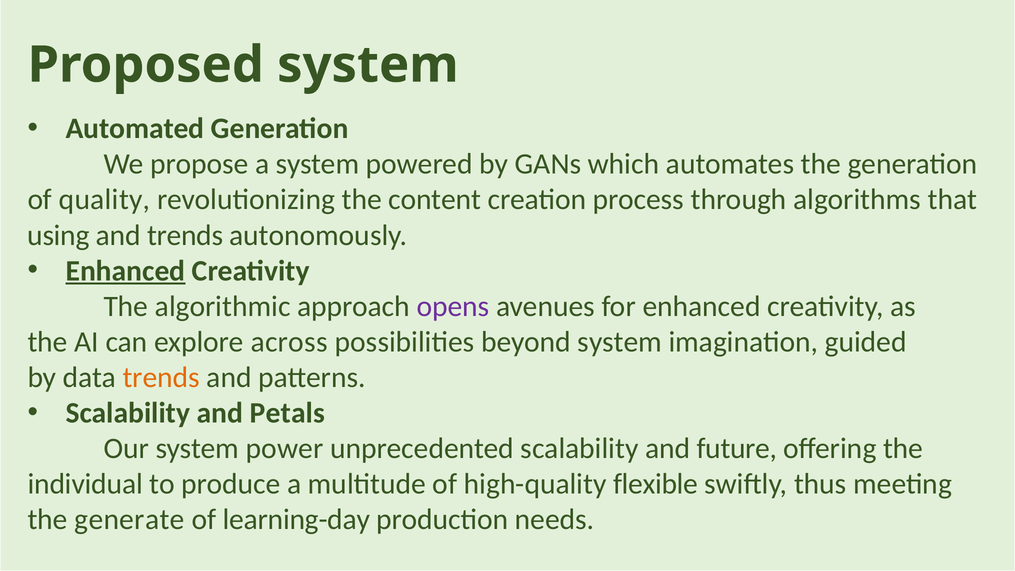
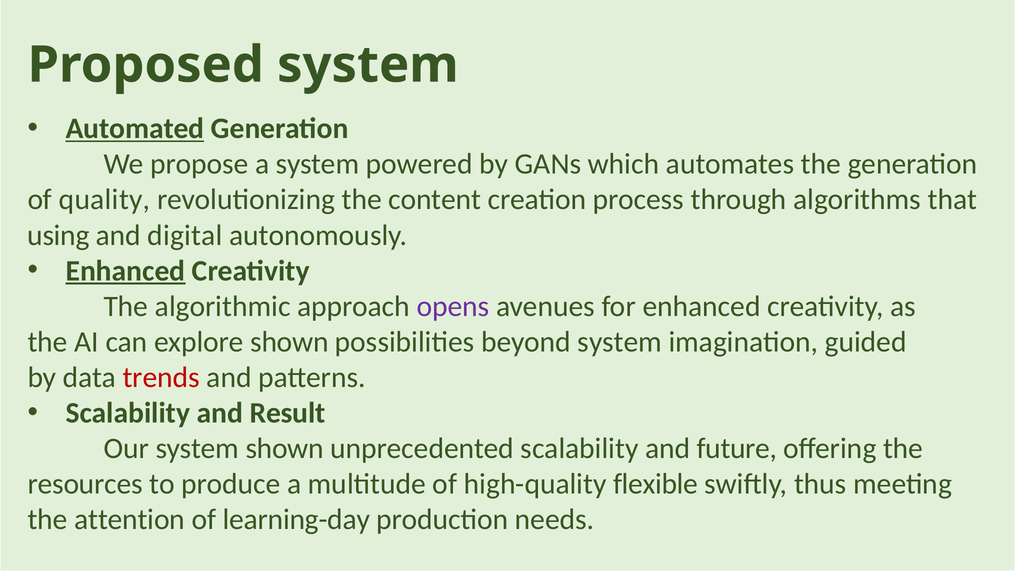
Automated underline: none -> present (135, 129)
and trends: trends -> digital (185, 235)
explore across: across -> shown (289, 342)
trends colour: orange -> red (161, 377)
Petals: Petals -> Result (288, 413)
system power: power -> shown (285, 448)
individual: individual -> resources (85, 484)
generate: generate -> attention (130, 520)
